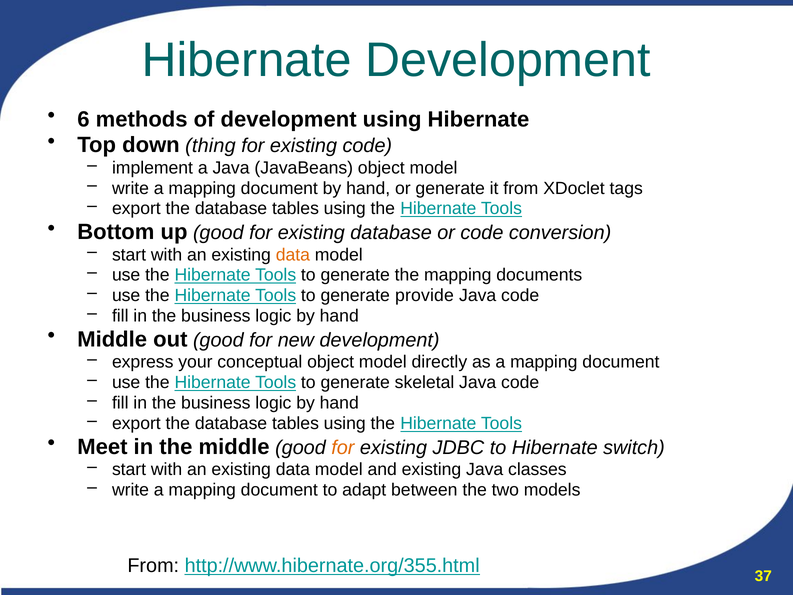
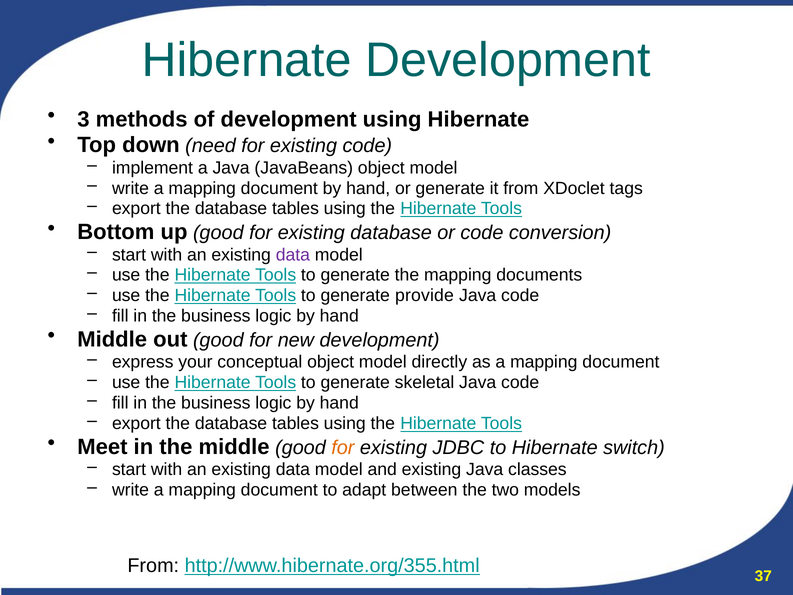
6: 6 -> 3 (83, 119)
thing: thing -> need (211, 146)
data colour: orange -> purple (293, 255)
